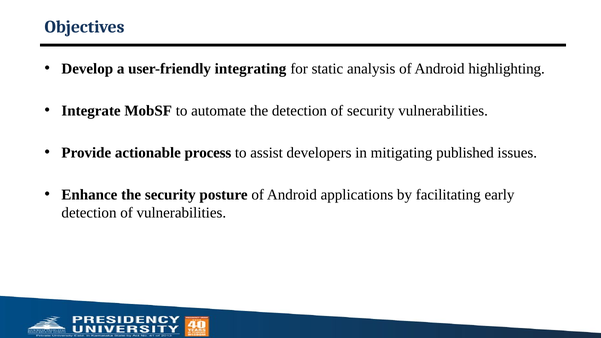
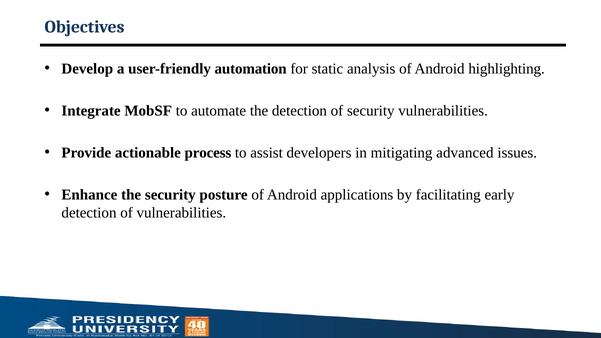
integrating: integrating -> automation (251, 69)
published: published -> advanced (465, 153)
